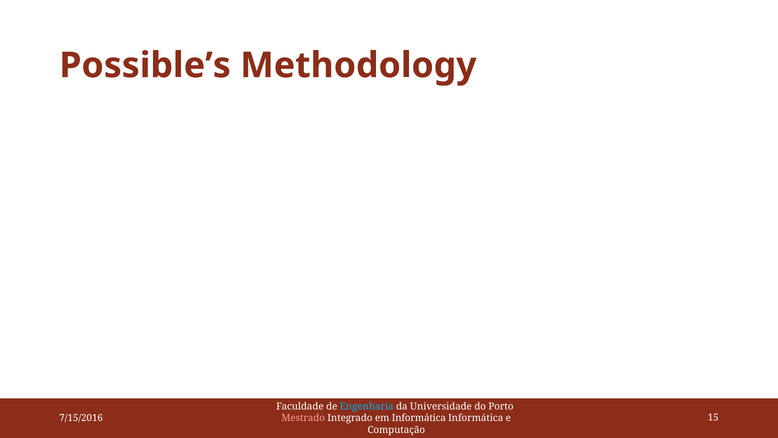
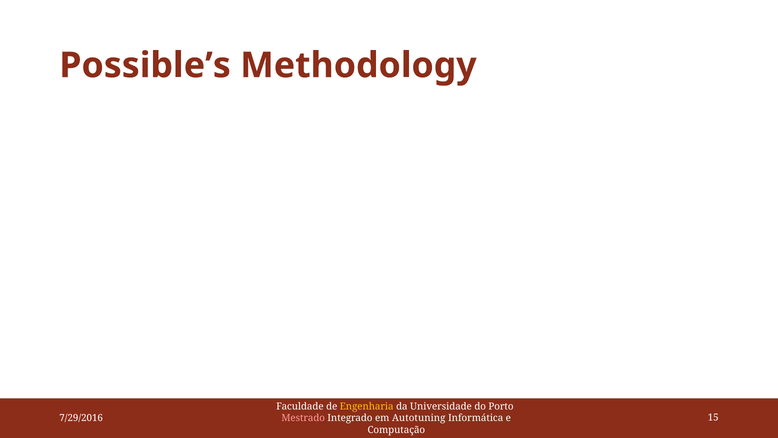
Engenharia colour: light blue -> yellow (367, 406)
7/15/2016: 7/15/2016 -> 7/29/2016 (81, 418)
em Informática: Informática -> Autotuning (419, 418)
